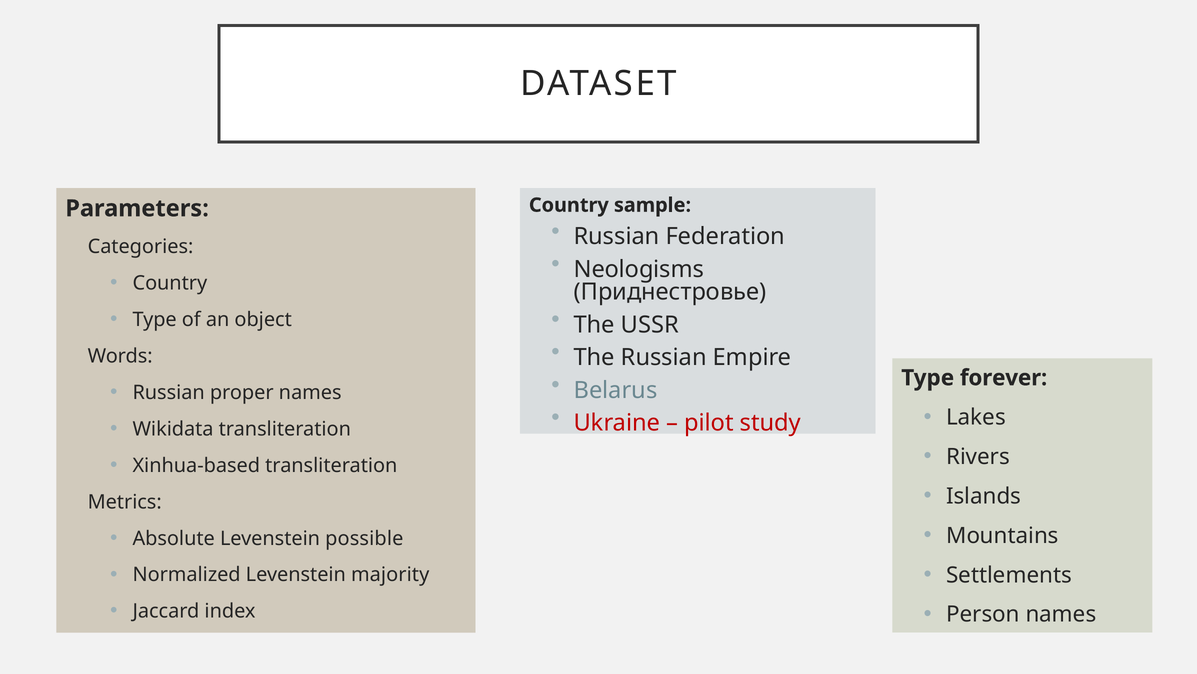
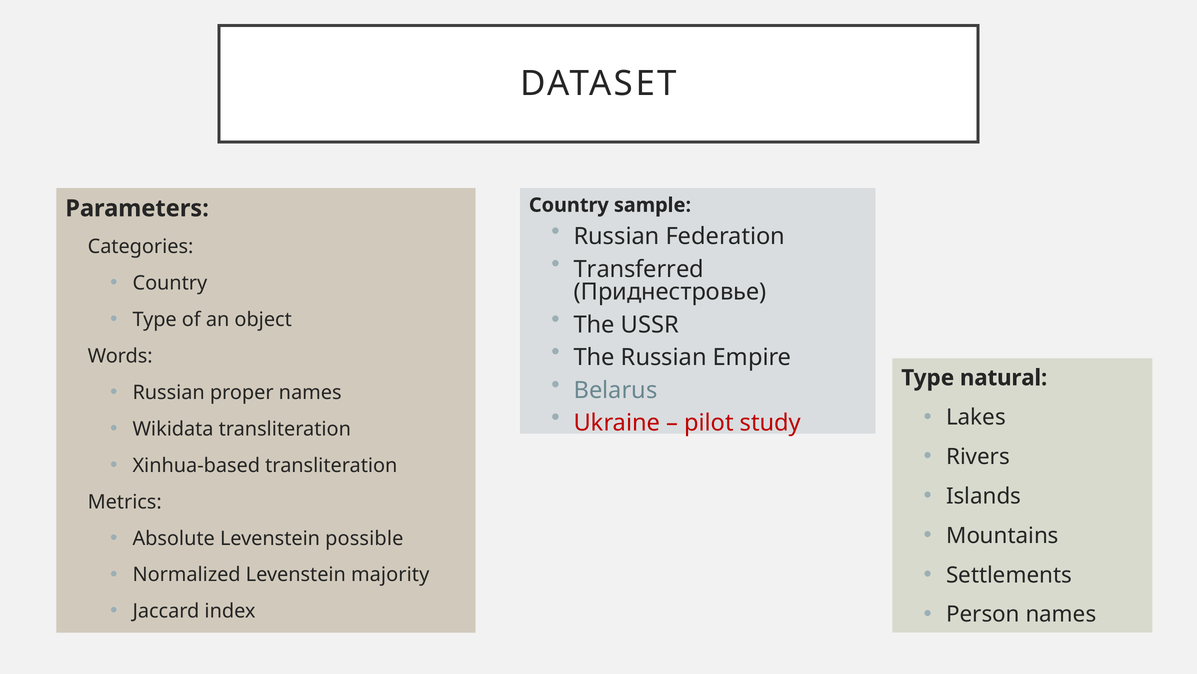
Neologisms: Neologisms -> Transferred (639, 269)
forever: forever -> natural (1004, 377)
